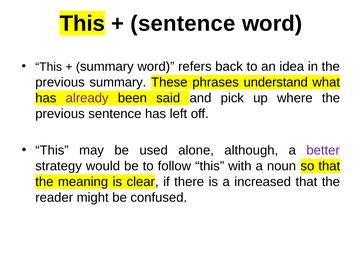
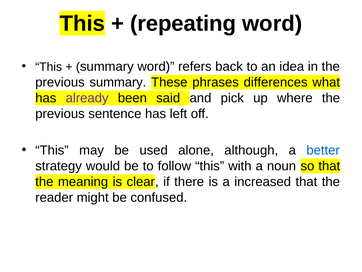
sentence: sentence -> repeating (183, 23)
understand: understand -> differences (276, 82)
better colour: purple -> blue (323, 150)
